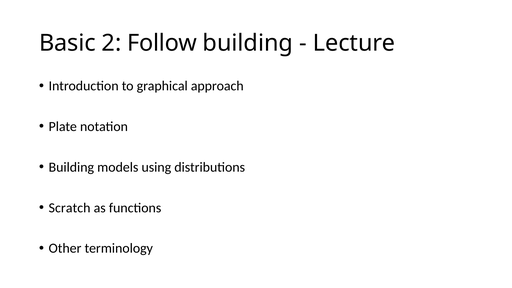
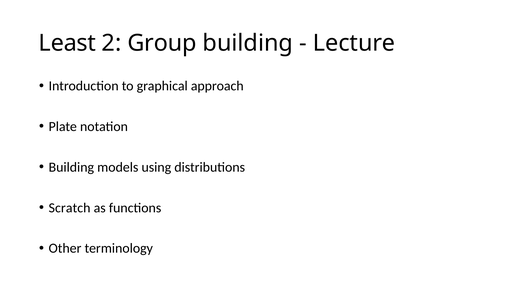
Basic: Basic -> Least (67, 43)
Follow: Follow -> Group (162, 43)
